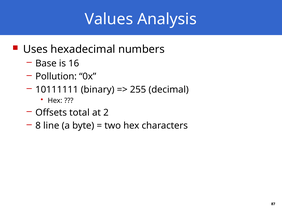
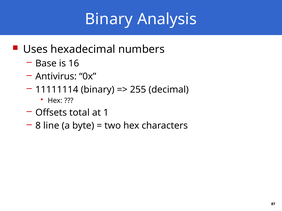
Values: Values -> Binary (109, 19)
Pollution: Pollution -> Antivirus (56, 77)
10111111: 10111111 -> 11111114 (57, 90)
2: 2 -> 1 (106, 113)
